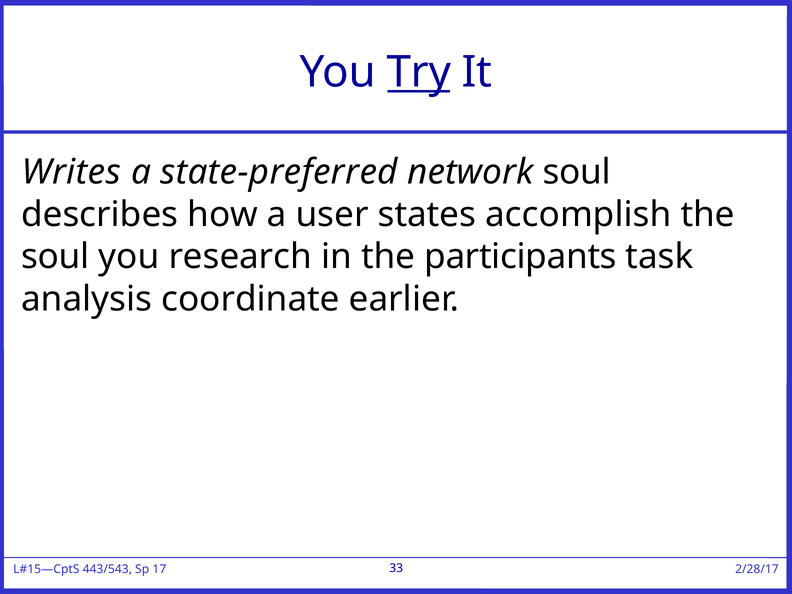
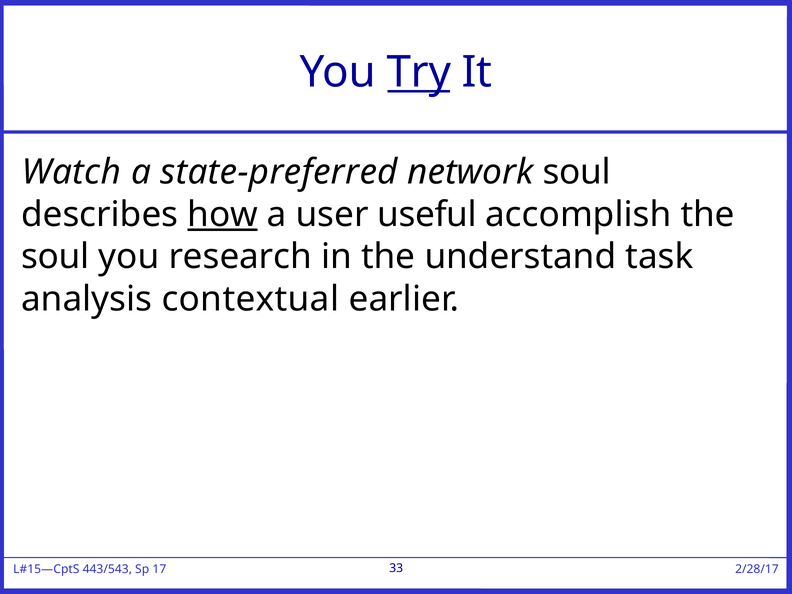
Writes: Writes -> Watch (71, 172)
how underline: none -> present (223, 215)
states: states -> useful (427, 215)
participants: participants -> understand (520, 257)
coordinate: coordinate -> contextual (250, 299)
